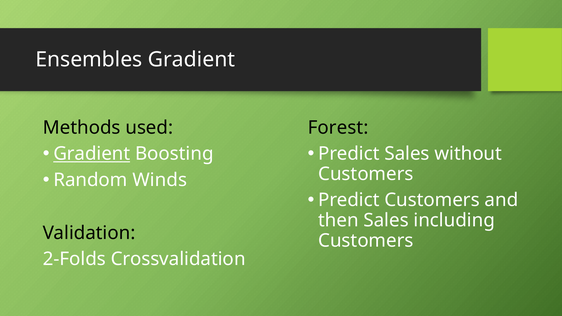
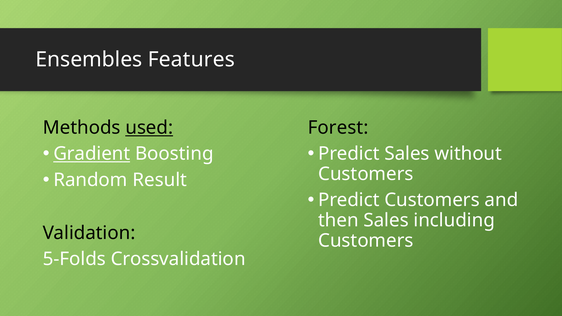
Ensembles Gradient: Gradient -> Features (191, 59)
used underline: none -> present (149, 128)
Winds: Winds -> Result (160, 180)
2-Folds: 2-Folds -> 5-Folds (74, 259)
